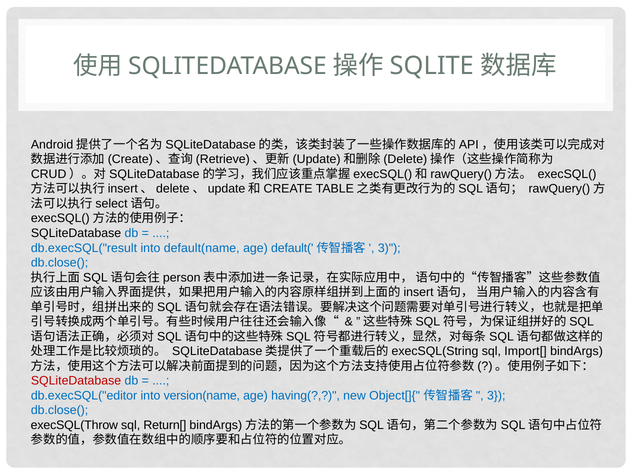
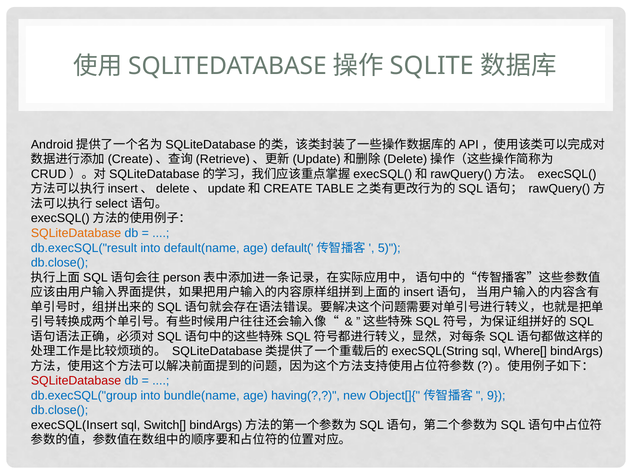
SQLiteDatabase colour: black -> orange (76, 233)
3: 3 -> 5 (389, 248)
Import[: Import[ -> Where[ (526, 351)
db.execSQL("editor: db.execSQL("editor -> db.execSQL("group (84, 395)
version(name: version(name -> bundle(name (202, 395)
3: 3 -> 9 (496, 395)
execSQL(Throw: execSQL(Throw -> execSQL(Insert (74, 425)
Return[: Return[ -> Switch[ (165, 425)
